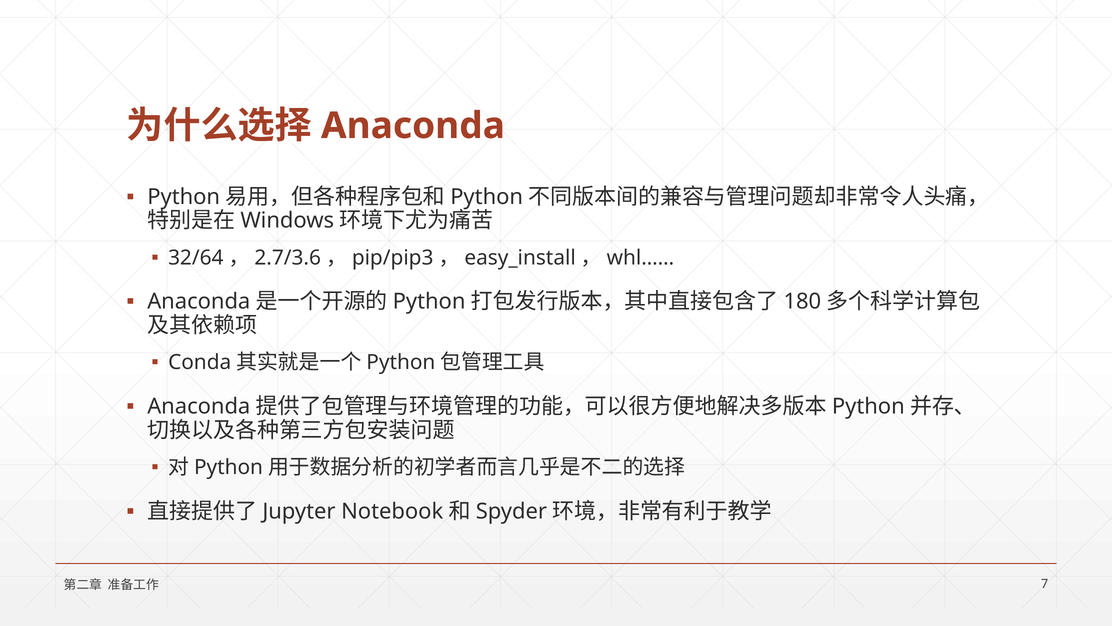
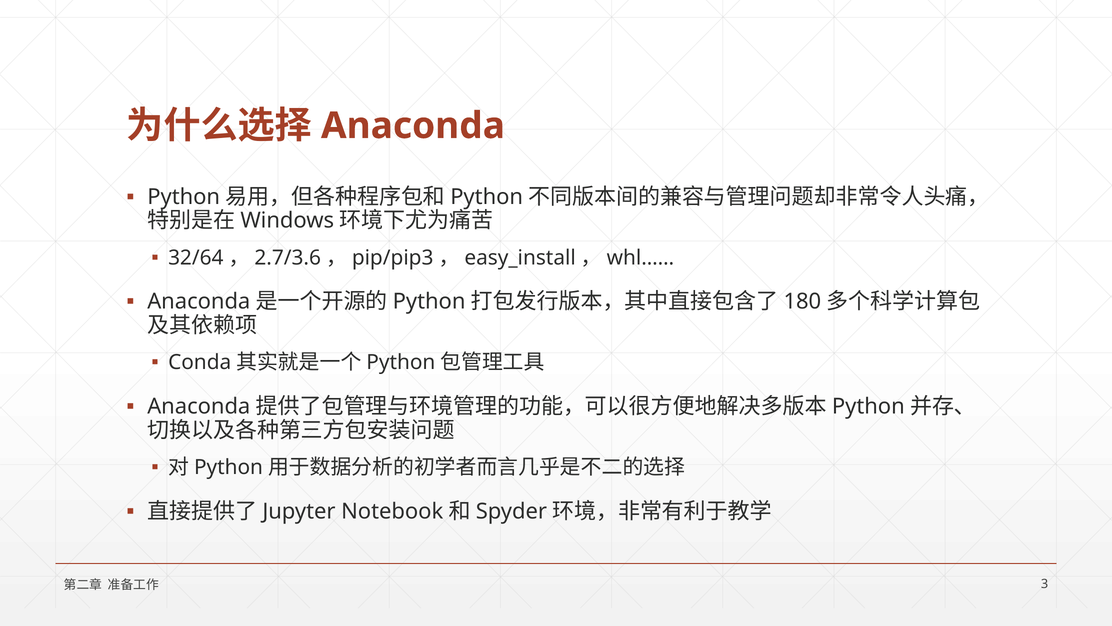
7: 7 -> 3 (1045, 584)
